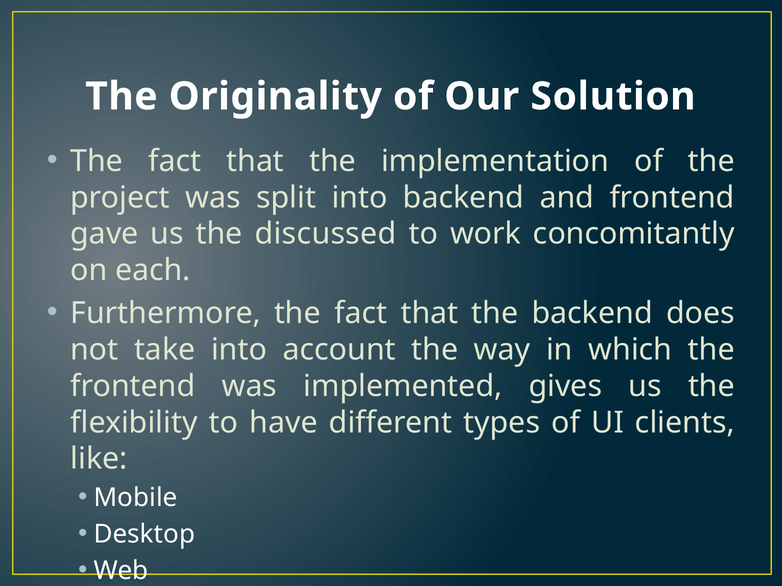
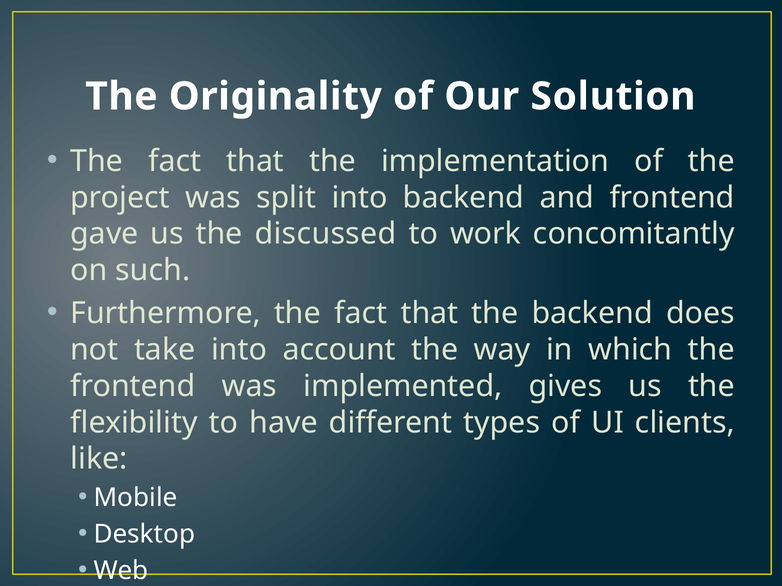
each: each -> such (153, 271)
